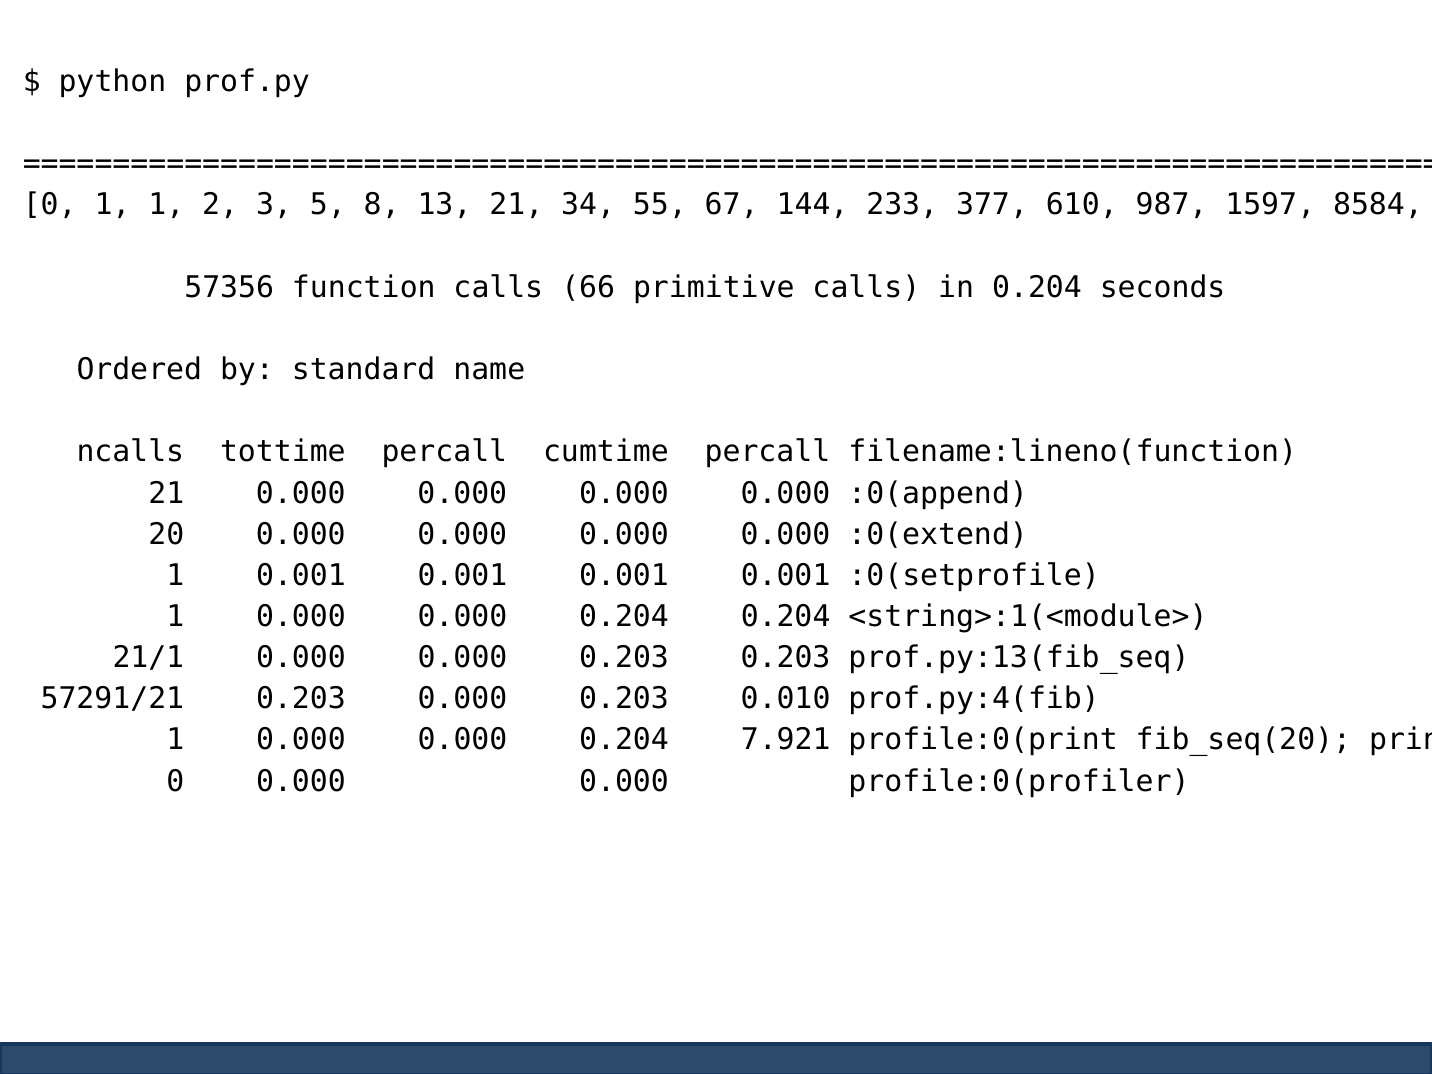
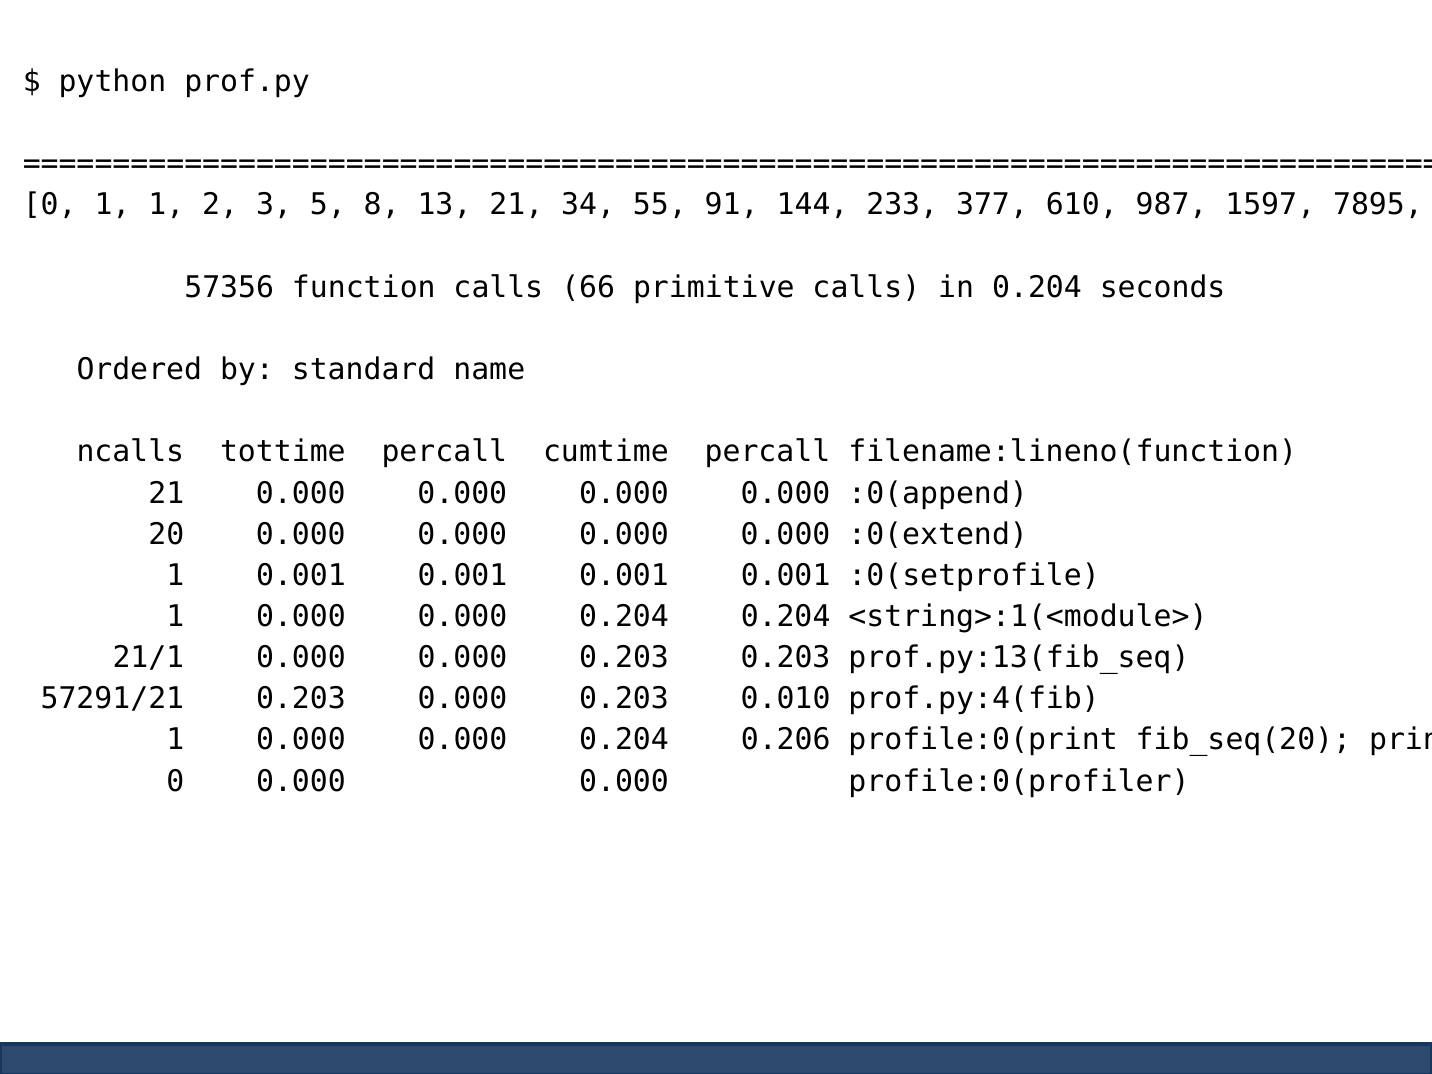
67: 67 -> 91 (732, 205)
8584: 8584 -> 7895 (1378, 205)
7.921: 7.921 -> 0.206 (786, 740)
